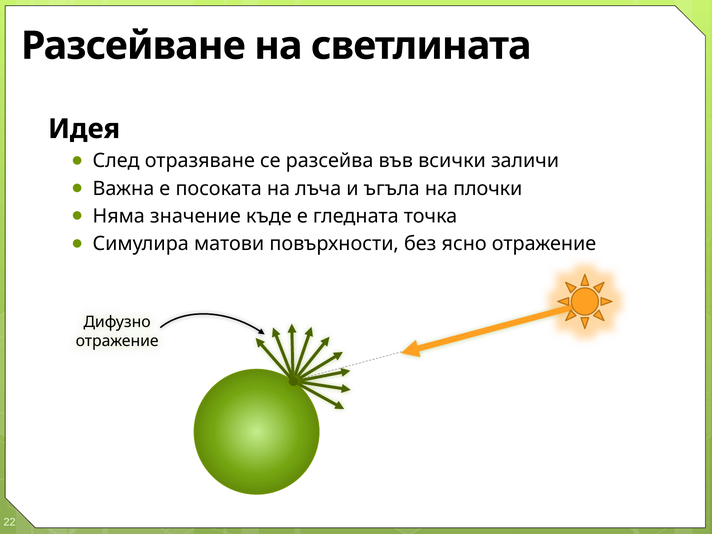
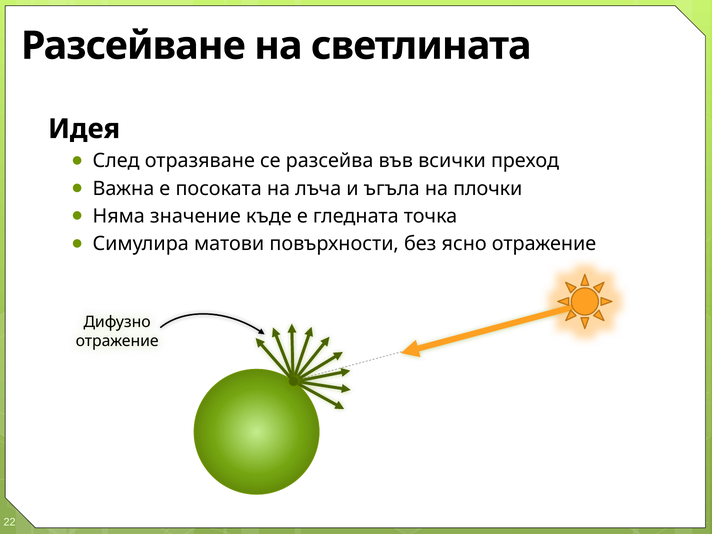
заличи: заличи -> преход (525, 161)
